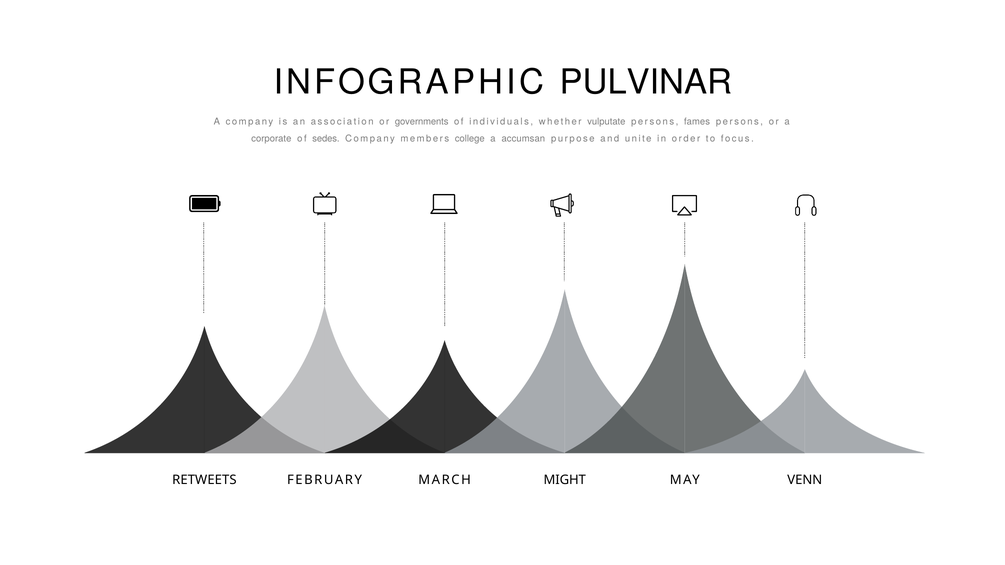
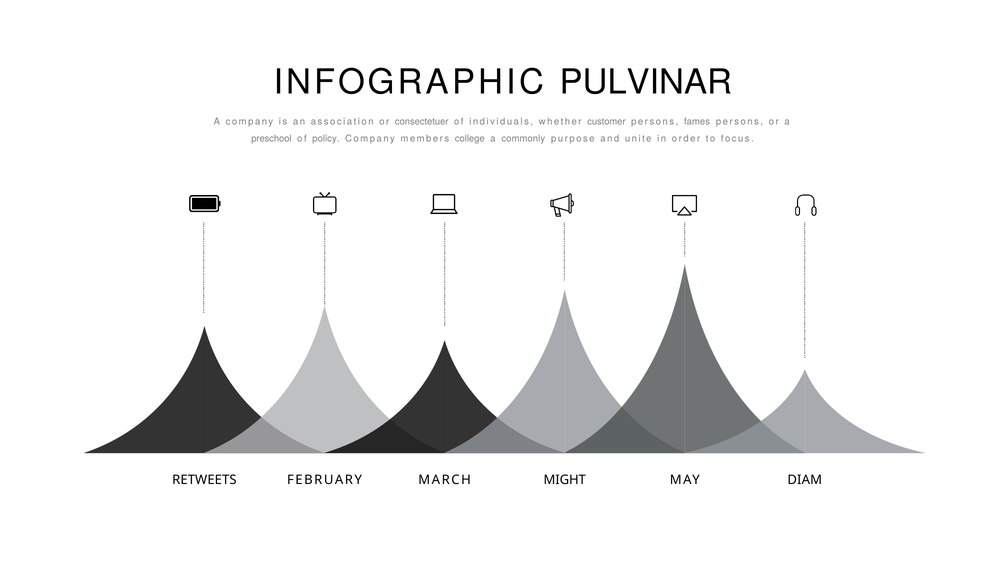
governments: governments -> consectetuer (422, 122)
vulputate: vulputate -> customer (606, 122)
corporate: corporate -> preschool (271, 139)
sedes: sedes -> policy (326, 139)
accumsan: accumsan -> commonly (523, 139)
VENN: VENN -> DIAM (805, 480)
